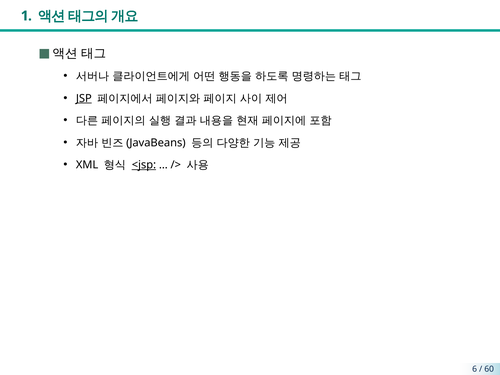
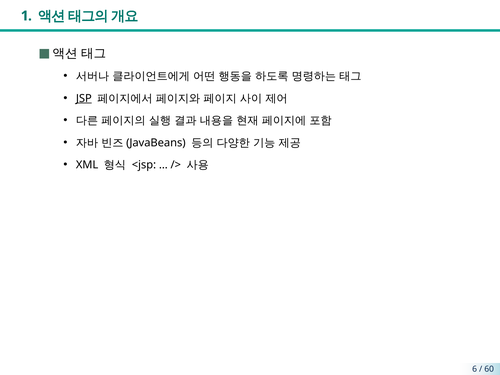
<jsp underline: present -> none (144, 165)
